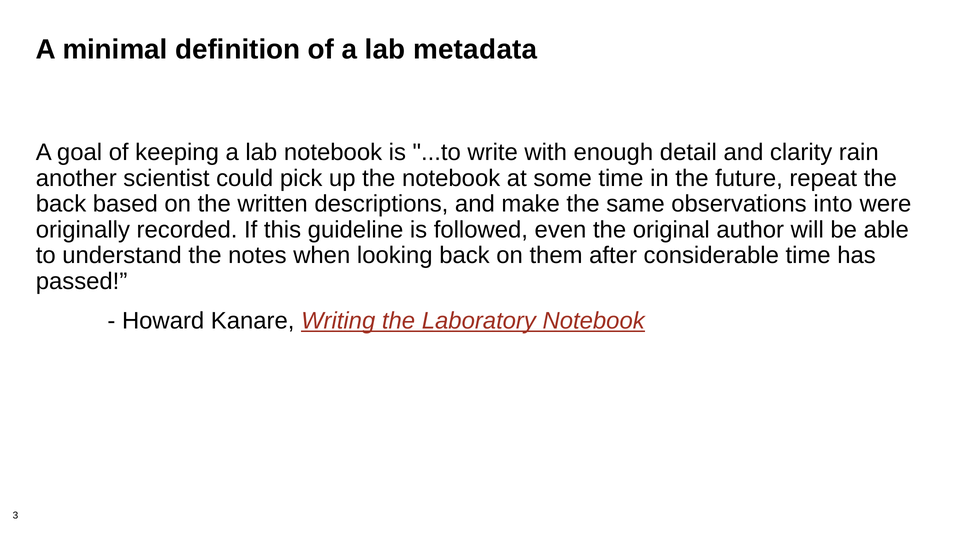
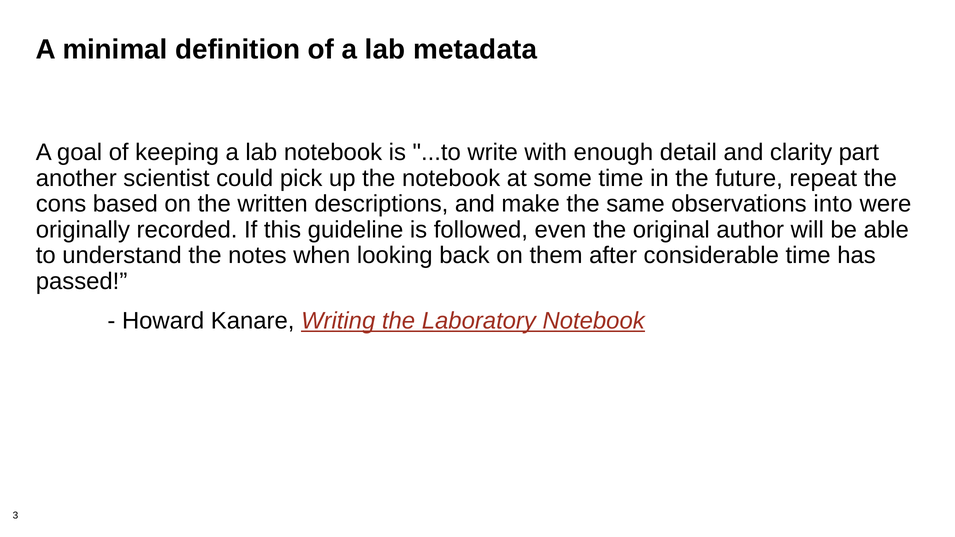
rain: rain -> part (859, 152)
back: back -> cons (61, 204)
